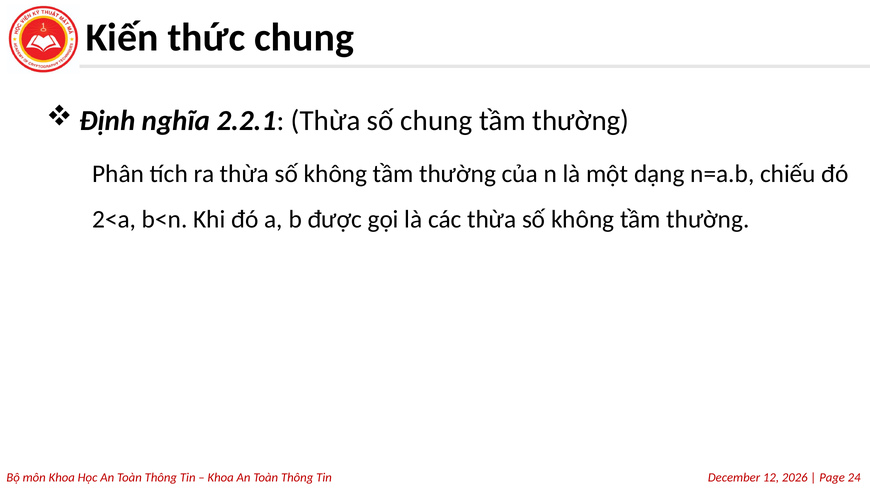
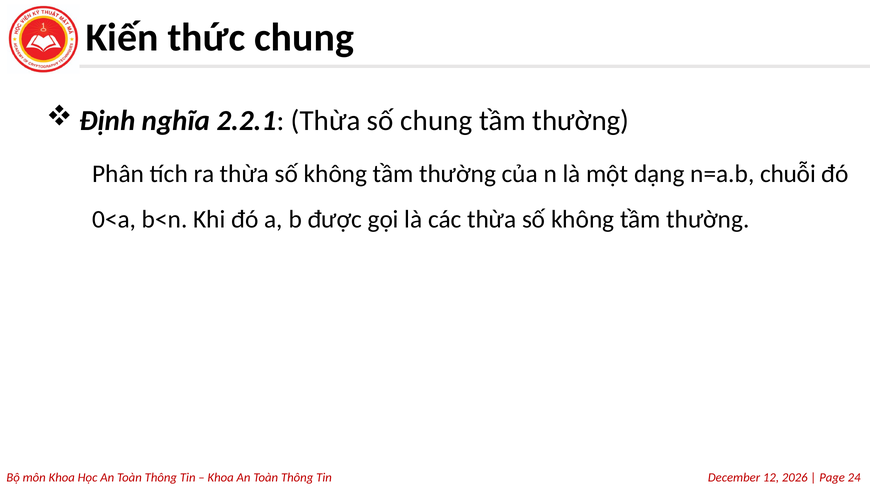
chiếu: chiếu -> chuỗi (788, 174)
2<a: 2<a -> 0<a (114, 220)
